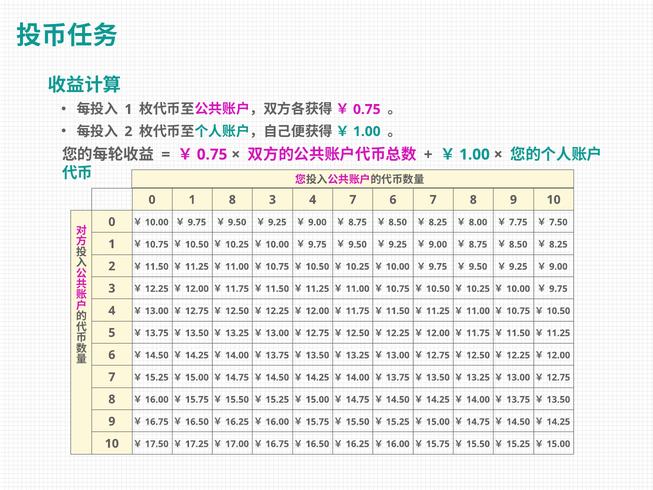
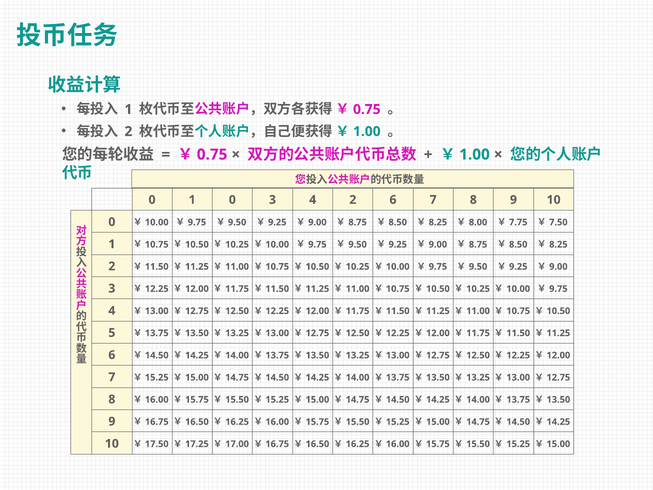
1 8: 8 -> 0 (232, 200)
4 7: 7 -> 2 (353, 200)
